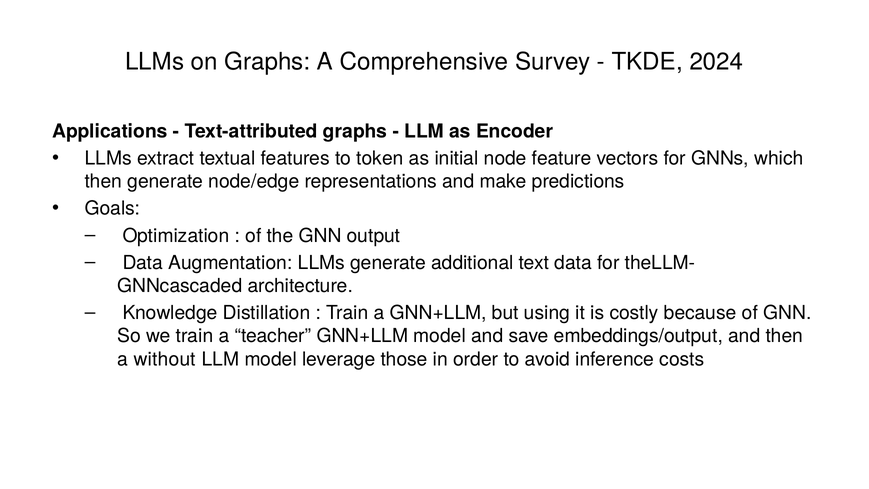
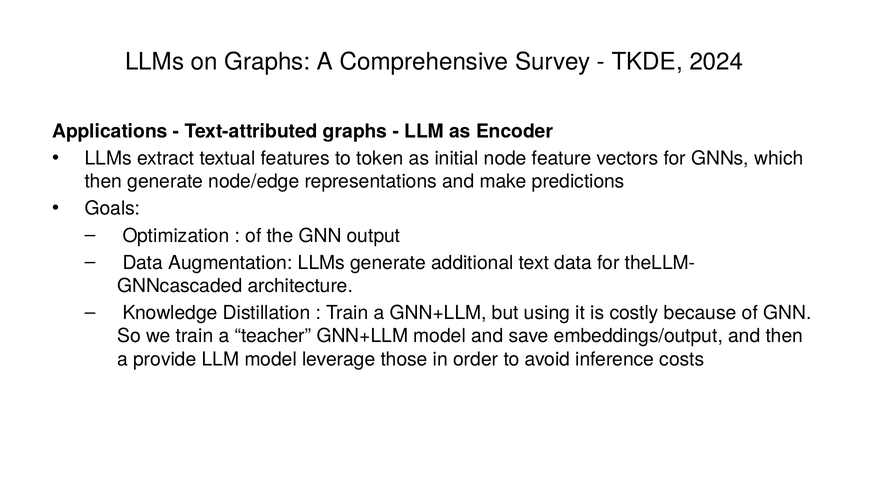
without: without -> provide (165, 359)
